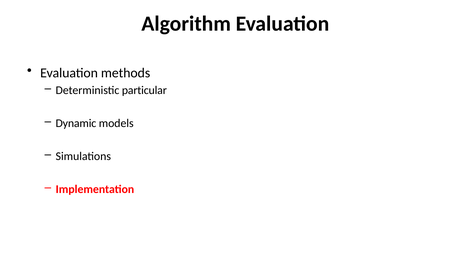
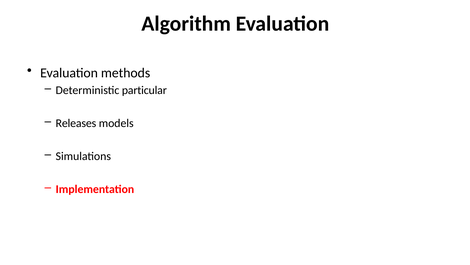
Dynamic: Dynamic -> Releases (76, 123)
